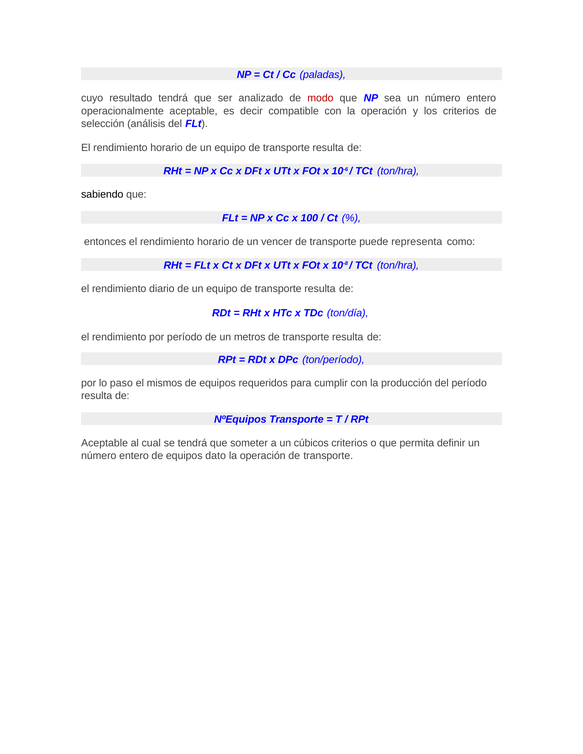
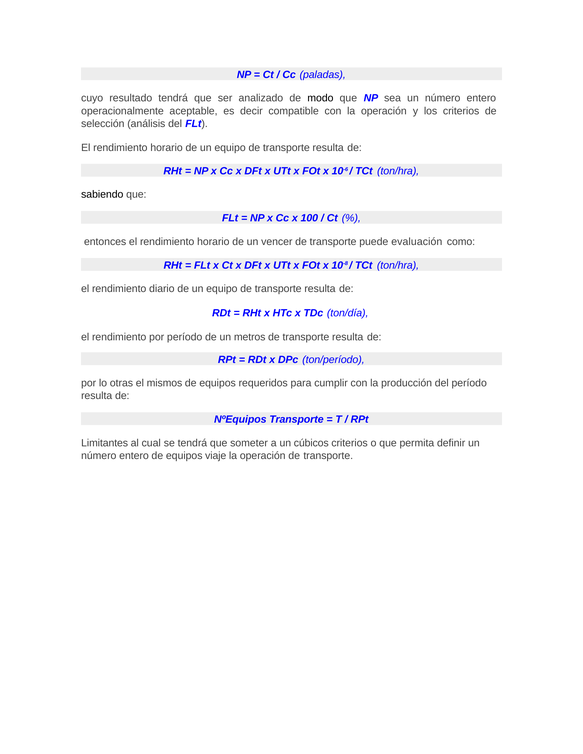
modo colour: red -> black (320, 98)
representa: representa -> evaluación (417, 242)
paso: paso -> otras (121, 383)
Aceptable: Aceptable -> Limitantes (105, 443)
dato: dato -> viaje (216, 456)
